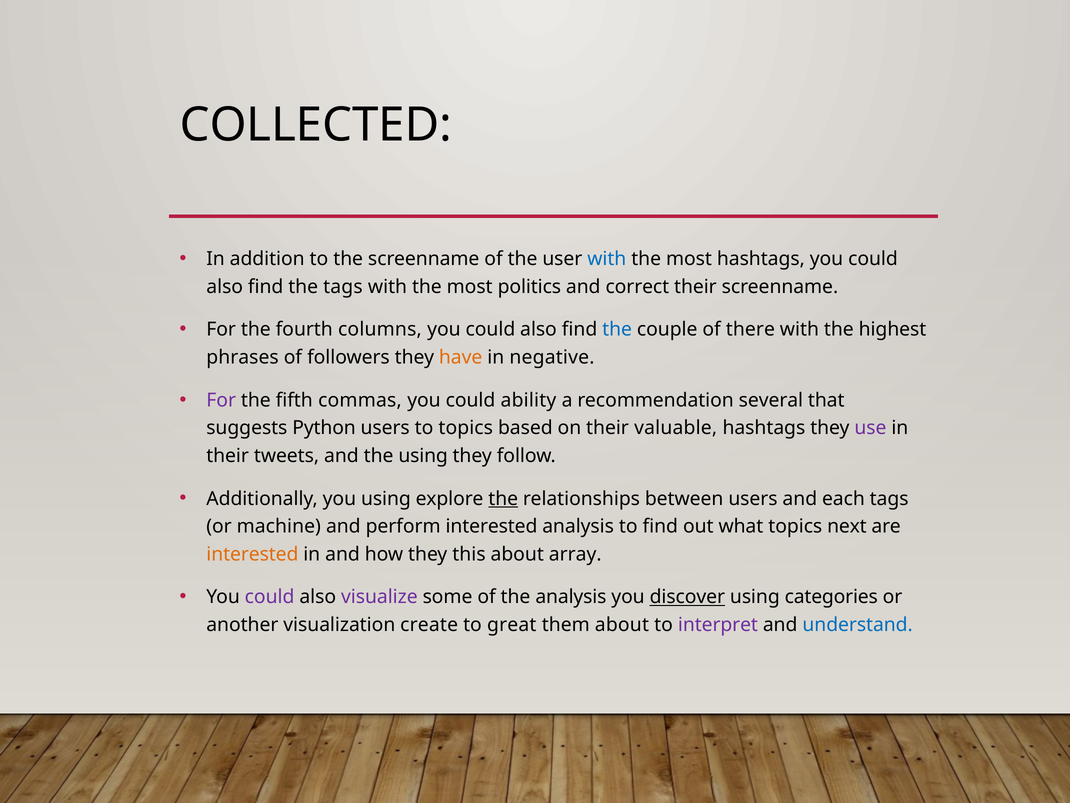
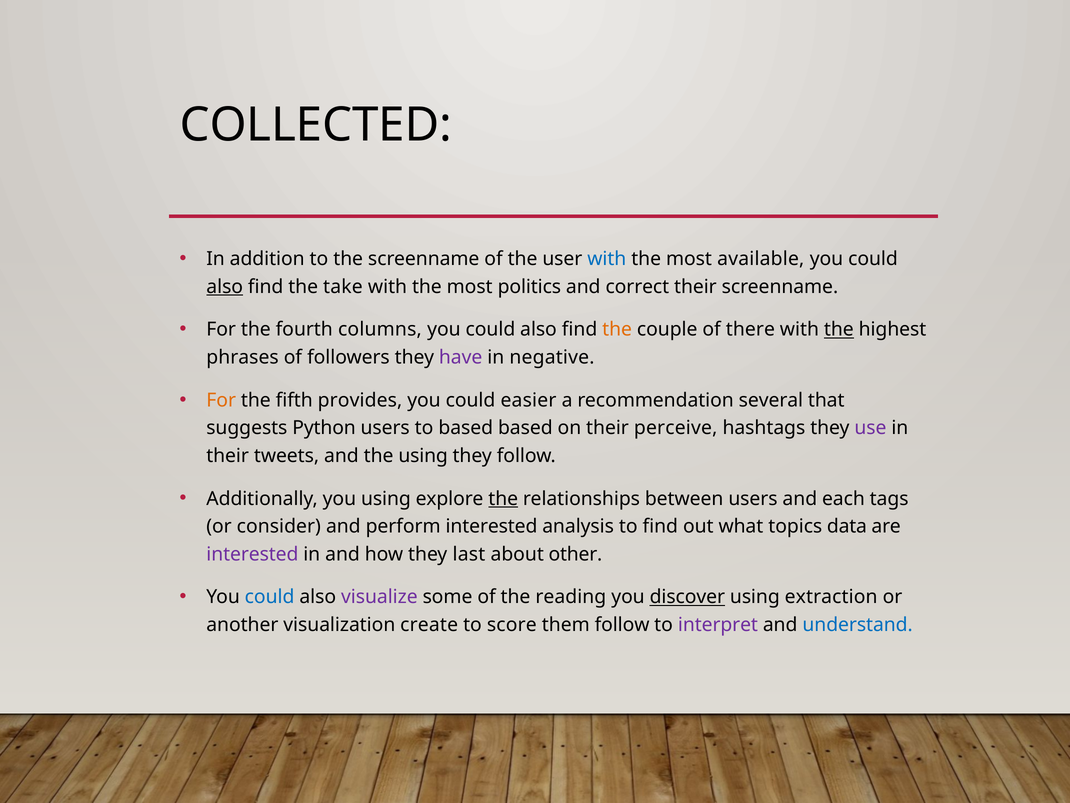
most hashtags: hashtags -> available (761, 259)
also underline: none -> present (225, 287)
the tags: tags -> take (343, 287)
the colour: blue -> orange (617, 329)
the underline: none -> present (839, 329)
have colour: orange -> purple (461, 357)
For colour: purple -> orange (221, 400)
commas: commas -> provides (360, 400)
ability: ability -> easier (528, 400)
to topics: topics -> based (466, 428)
valuable: valuable -> perceive (676, 428)
machine: machine -> consider (279, 526)
next: next -> data (847, 526)
interested colour: orange -> purple (252, 554)
this: this -> last (469, 554)
array: array -> other (575, 554)
could colour: purple -> blue (270, 597)
the analysis: analysis -> reading (571, 597)
categories: categories -> extraction (831, 597)
great: great -> score (512, 625)
them about: about -> follow (622, 625)
